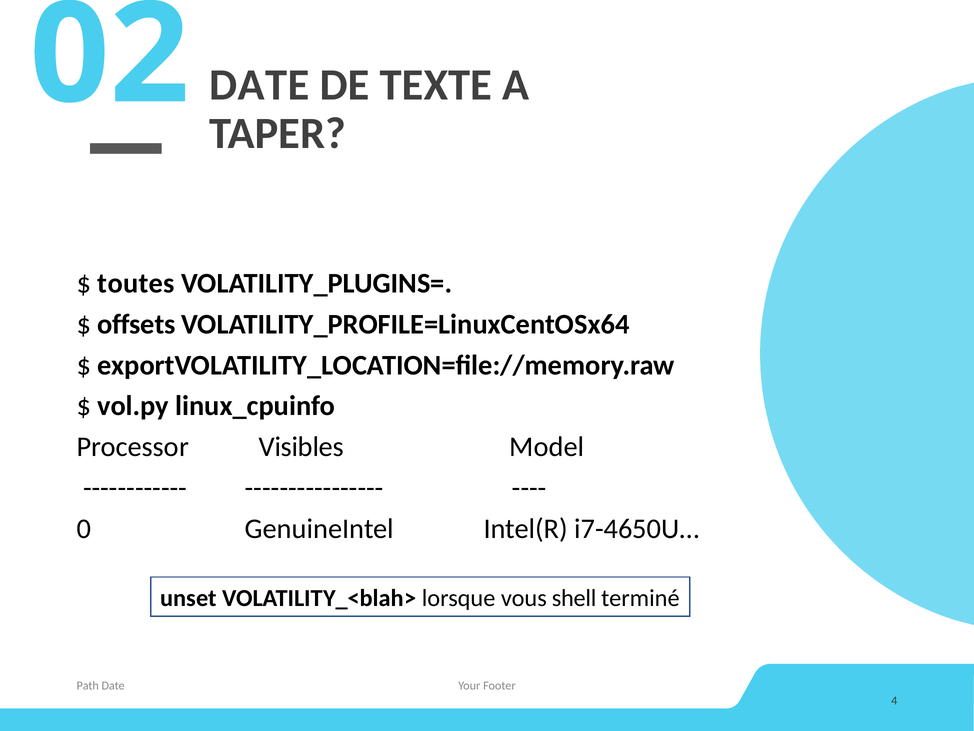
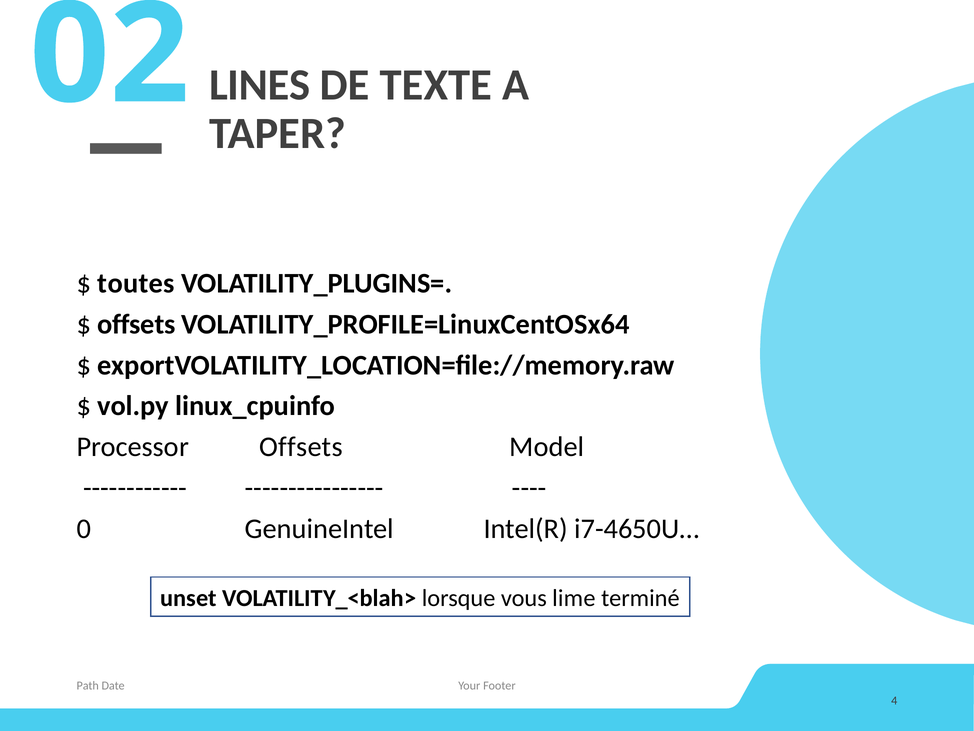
DATE: DATE -> LINES (260, 85)
Processor Visibles: Visibles -> Offsets (301, 447)
shell: shell -> lime (574, 598)
